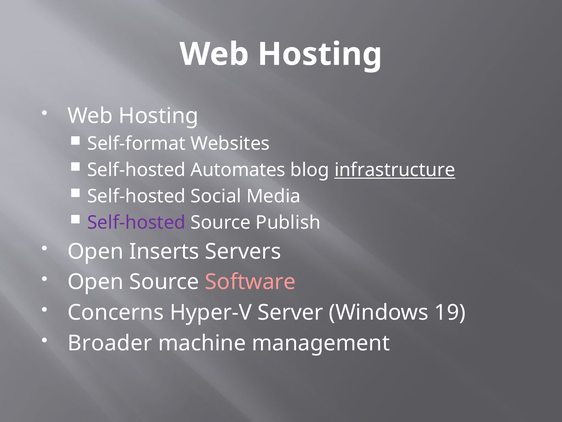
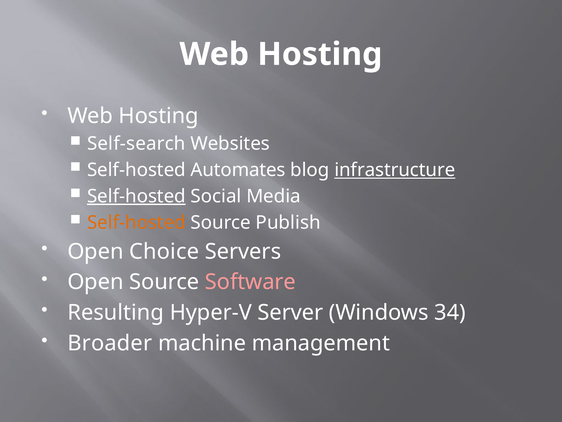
Self-format: Self-format -> Self-search (136, 144)
Self-hosted underline: none -> present (136, 196)
Self-hosted colour: purple -> orange (136, 222)
Inserts: Inserts -> Choice (164, 251)
Concerns: Concerns -> Resulting (116, 312)
19: 19 -> 34 (450, 312)
